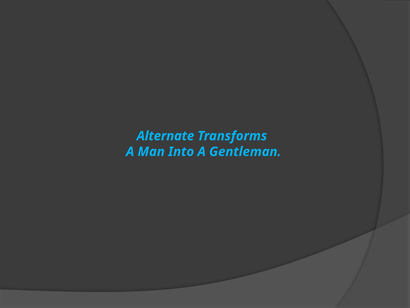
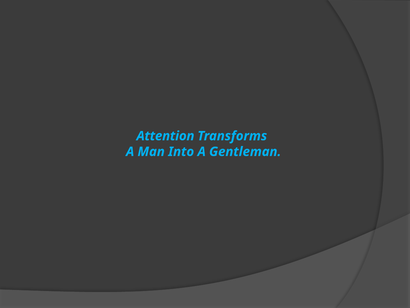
Alternate: Alternate -> Attention (165, 136)
